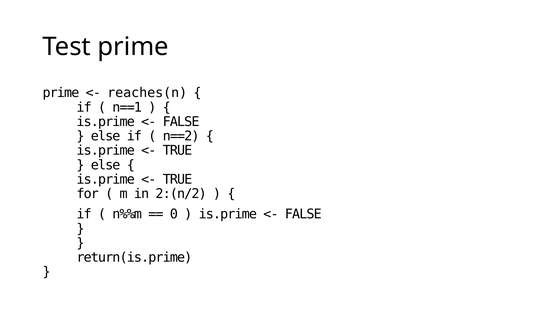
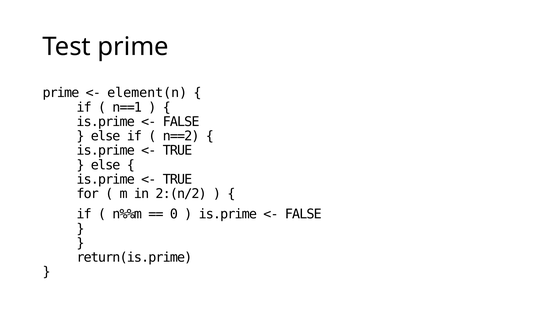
reaches(n: reaches(n -> element(n (147, 93)
